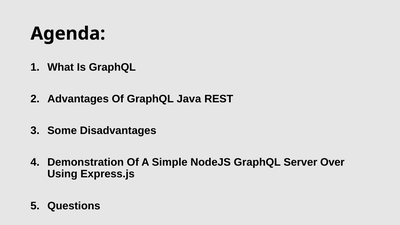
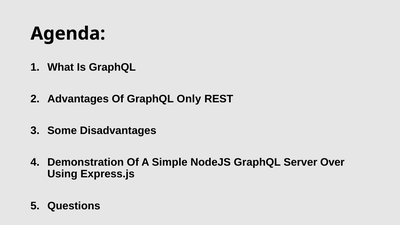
Java: Java -> Only (189, 99)
